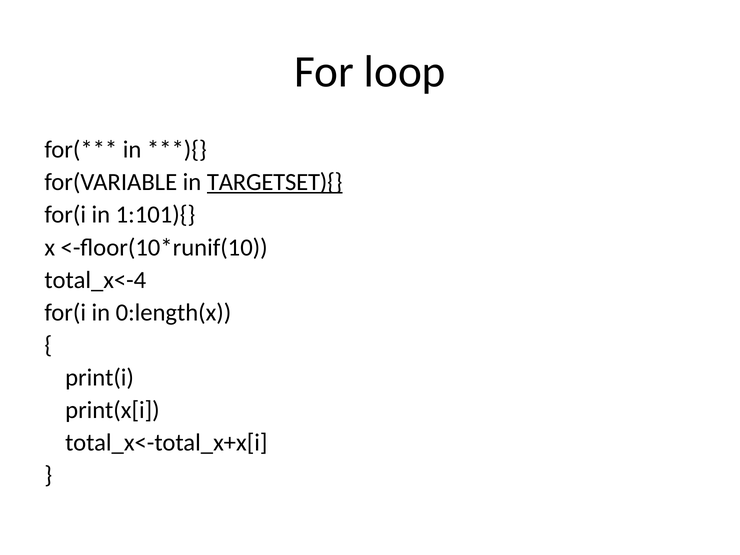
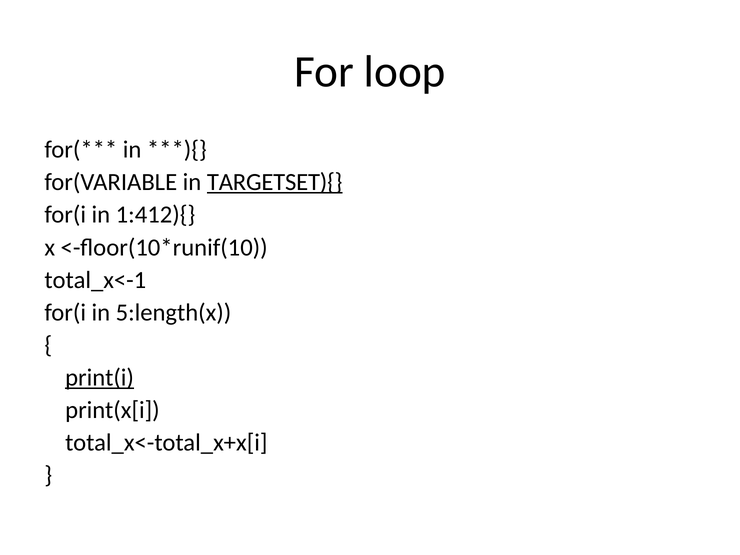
1:101){: 1:101){ -> 1:412){ (155, 215)
total_x<-4: total_x<-4 -> total_x<-1 (95, 280)
0:length(x: 0:length(x -> 5:length(x (173, 312)
print(i underline: none -> present (100, 378)
